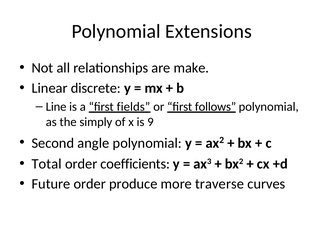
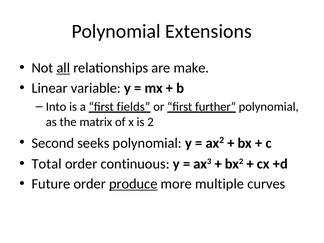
all underline: none -> present (63, 68)
discrete: discrete -> variable (96, 88)
Line: Line -> Into (56, 107)
follows: follows -> further (216, 107)
simply: simply -> matrix (96, 122)
is 9: 9 -> 2 (150, 122)
angle: angle -> seeks (93, 143)
coefficients: coefficients -> continuous (135, 164)
produce underline: none -> present (133, 184)
traverse: traverse -> multiple (220, 184)
